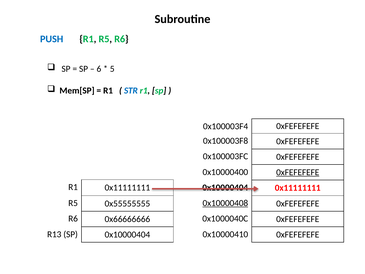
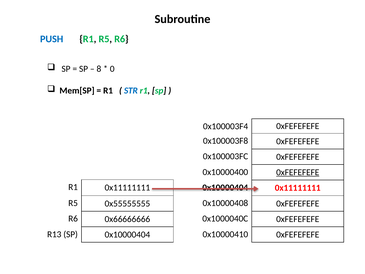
6: 6 -> 8 (99, 69)
5: 5 -> 0 (112, 69)
0x10000408 underline: present -> none (225, 203)
